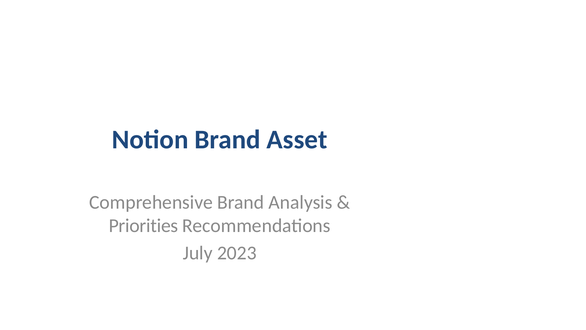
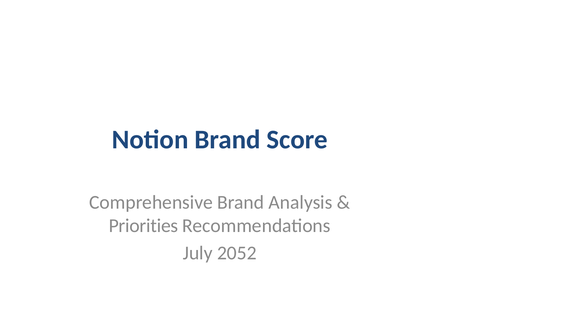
Asset: Asset -> Score (297, 140)
2023: 2023 -> 2052 (237, 253)
